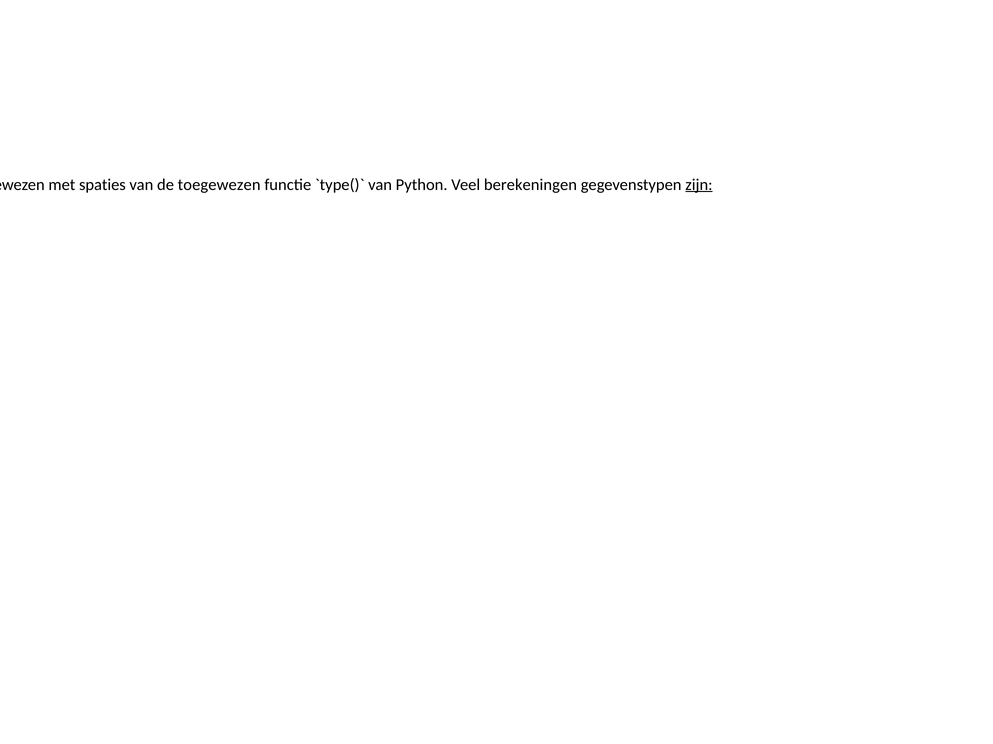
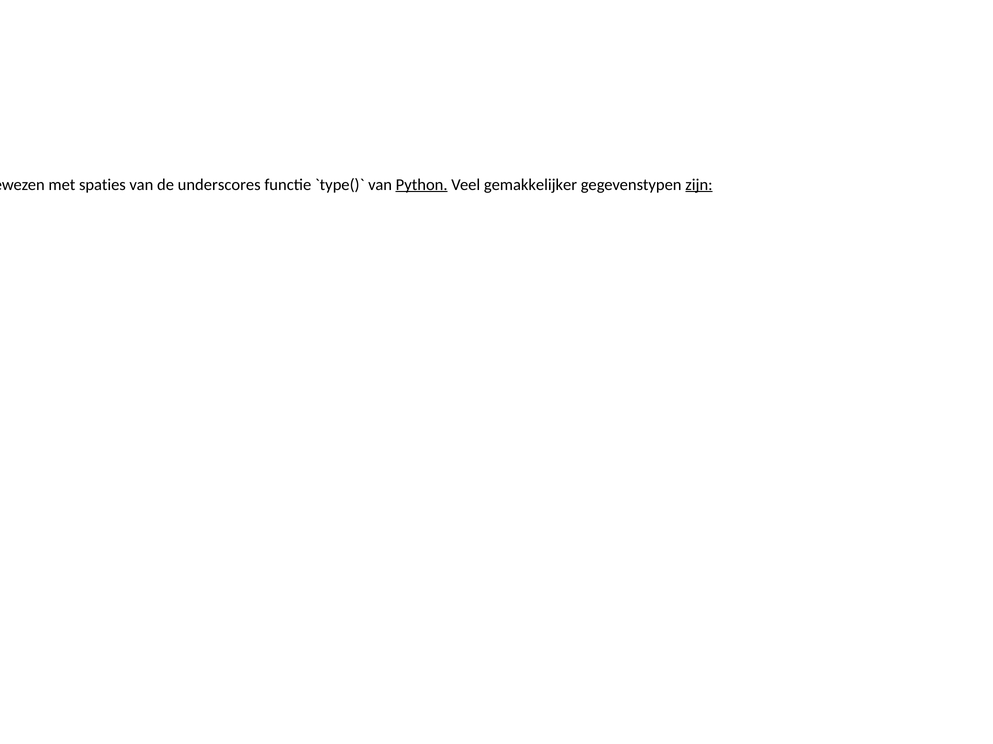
de toegewezen: toegewezen -> underscores (219, 185)
Python underline: none -> present (422, 185)
berekeningen: berekeningen -> gemakkelijker (530, 185)
